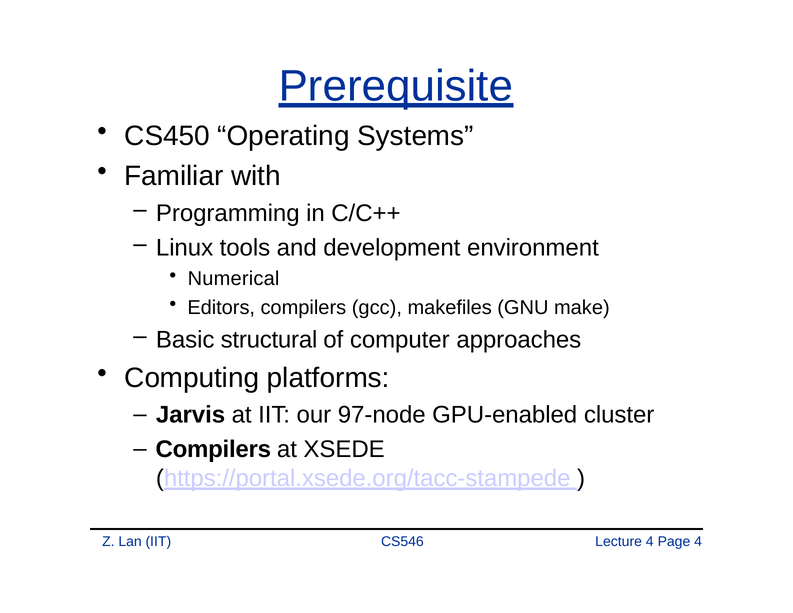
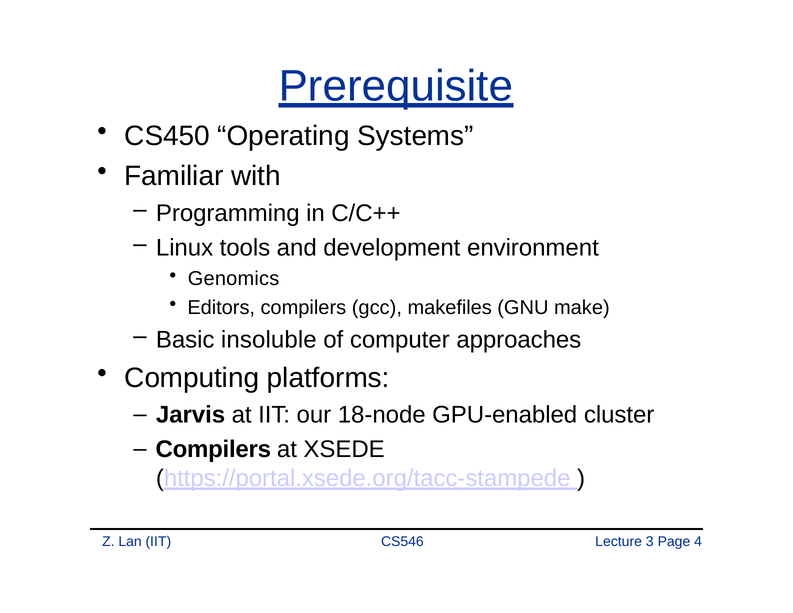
Numerical: Numerical -> Genomics (234, 279)
structural: structural -> insoluble (269, 340)
97-node: 97-node -> 18-node (382, 415)
Lecture 4: 4 -> 3 (650, 541)
